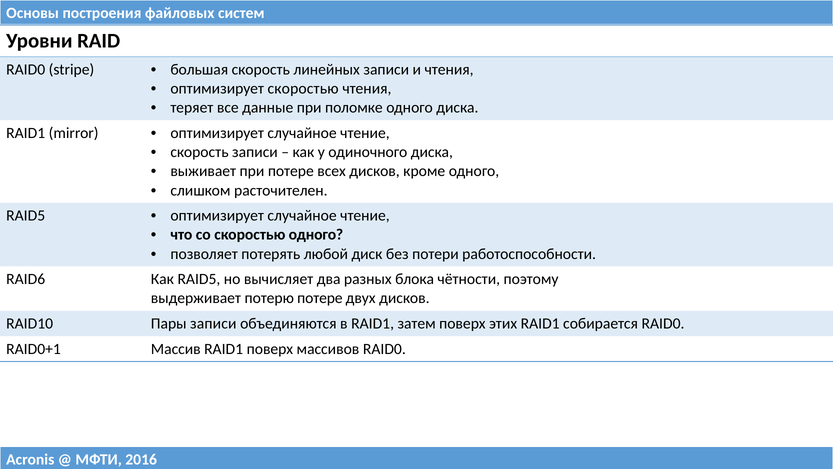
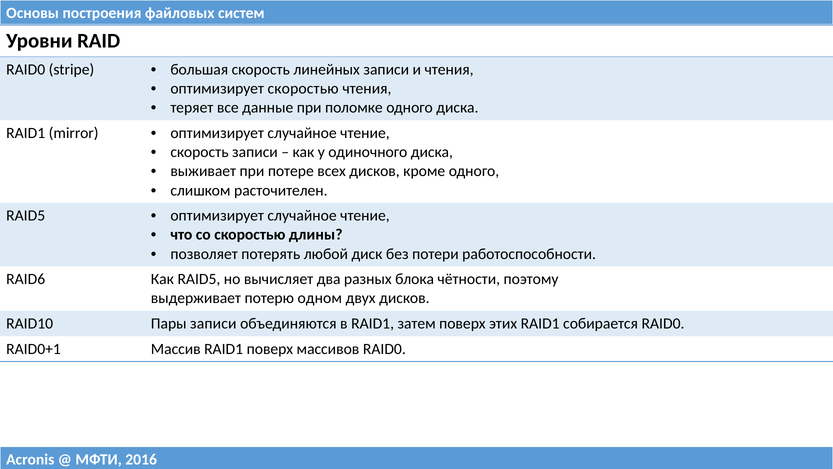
скоростью одного: одного -> длины (316, 235)
потерю потере: потере -> одном (320, 298)
